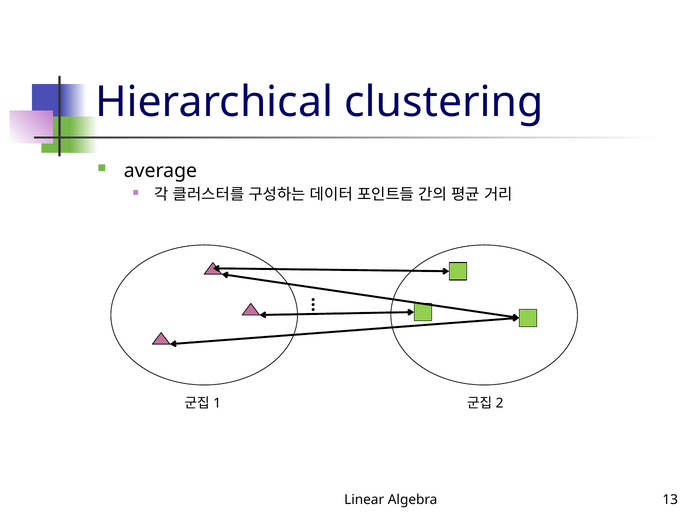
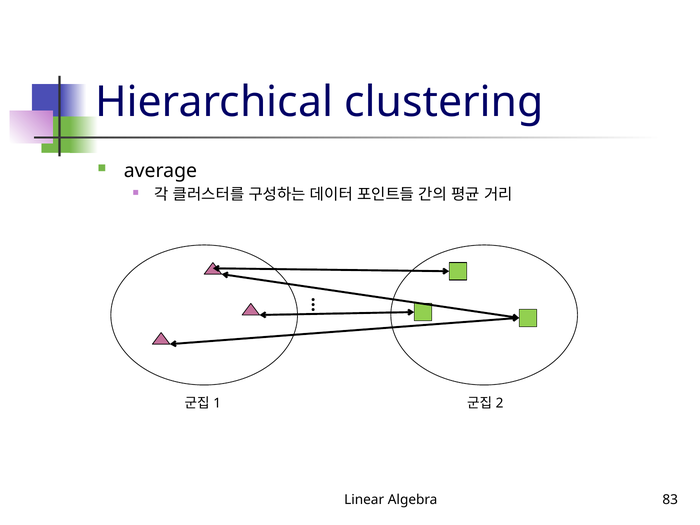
13: 13 -> 83 (670, 500)
